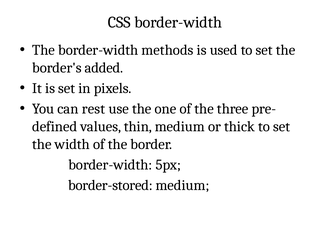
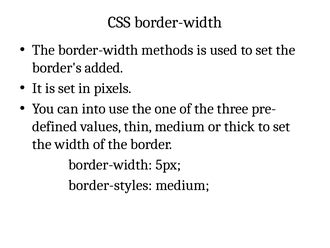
rest: rest -> into (94, 109)
border-stored: border-stored -> border-styles (110, 185)
